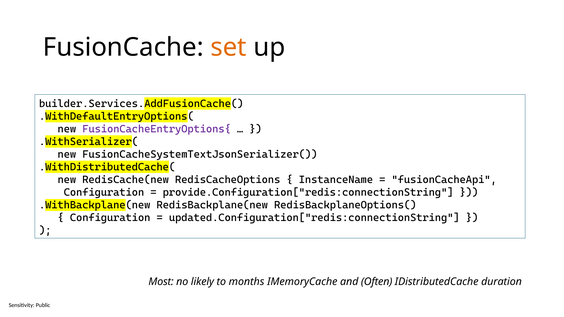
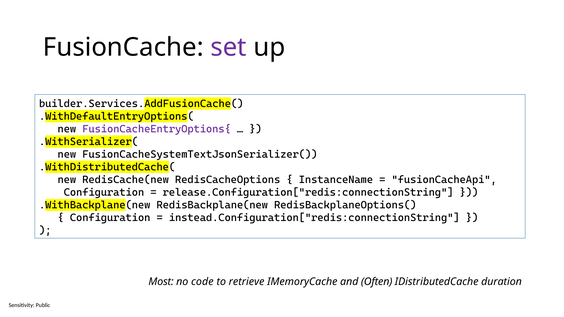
set colour: orange -> purple (229, 47)
provide.Configuration["redis:connectionString: provide.Configuration["redis:connectionString -> release.Configuration["redis:connectionString (308, 193)
updated.Configuration["redis:connectionString: updated.Configuration["redis:connectionString -> instead.Configuration["redis:connectionString (314, 218)
likely: likely -> code (202, 282)
months: months -> retrieve (247, 282)
